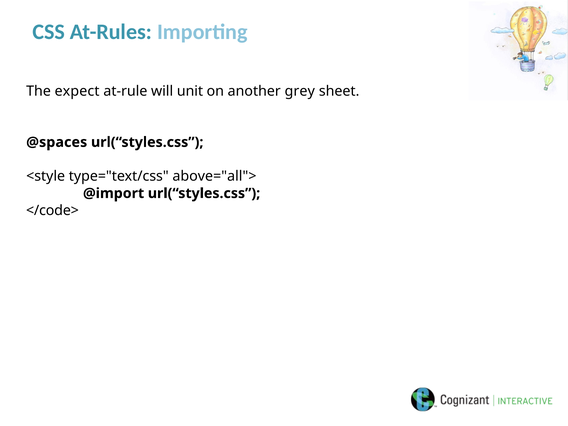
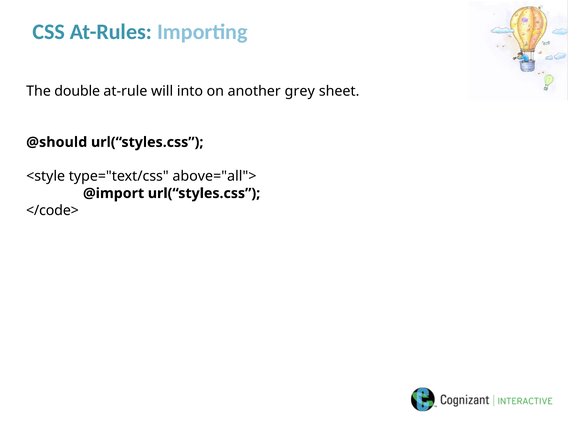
expect: expect -> double (77, 91)
unit: unit -> into (190, 91)
@spaces: @spaces -> @should (57, 142)
